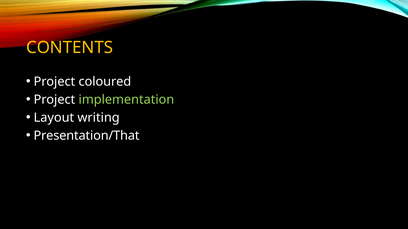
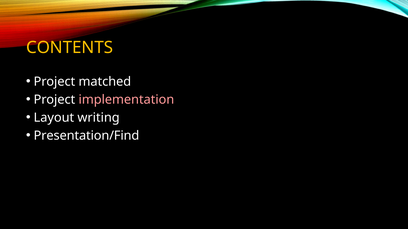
coloured: coloured -> matched (105, 82)
implementation colour: light green -> pink (126, 100)
Presentation/That: Presentation/That -> Presentation/Find (86, 136)
